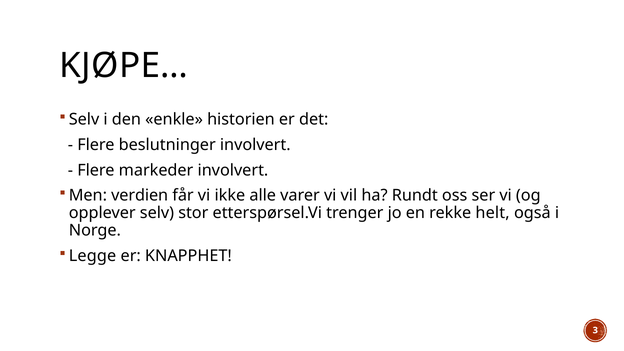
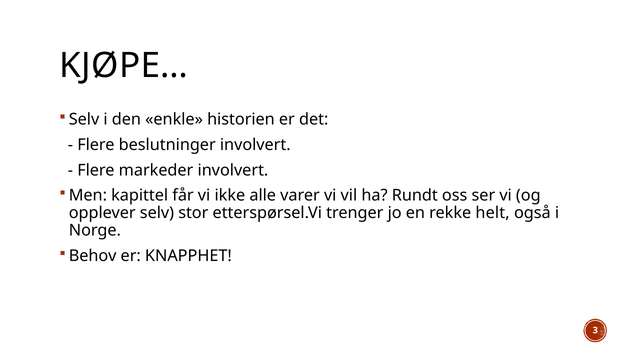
verdien: verdien -> kapittel (140, 196)
Legge: Legge -> Behov (93, 256)
